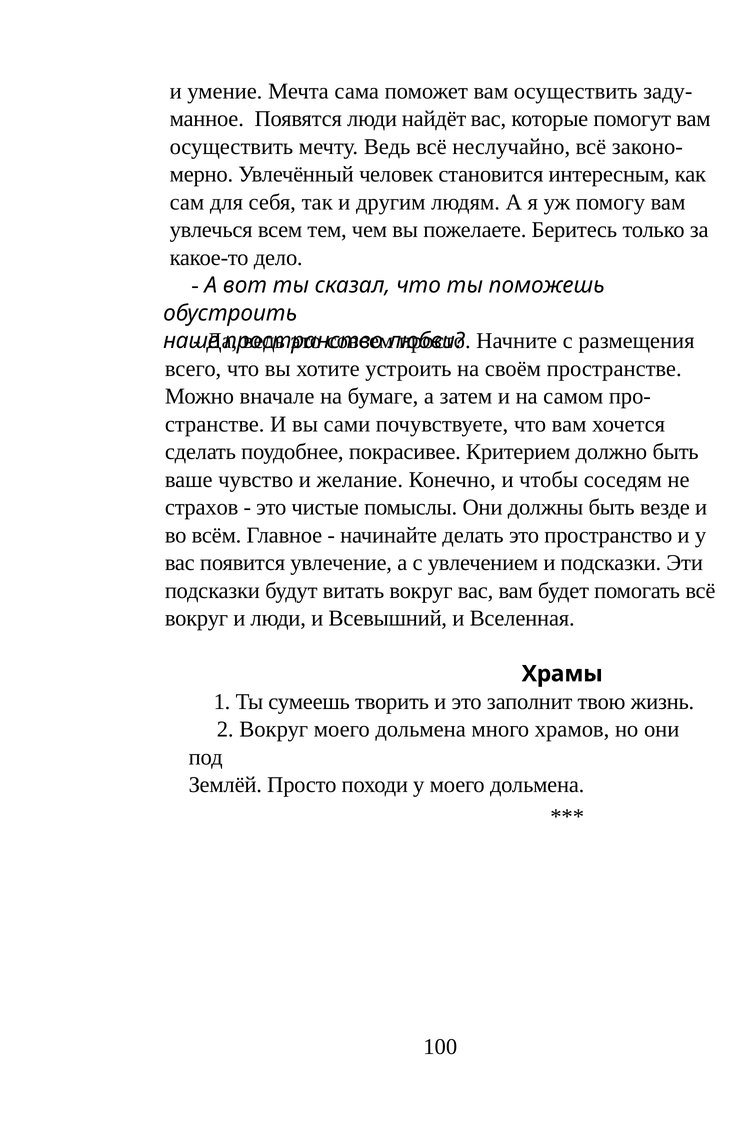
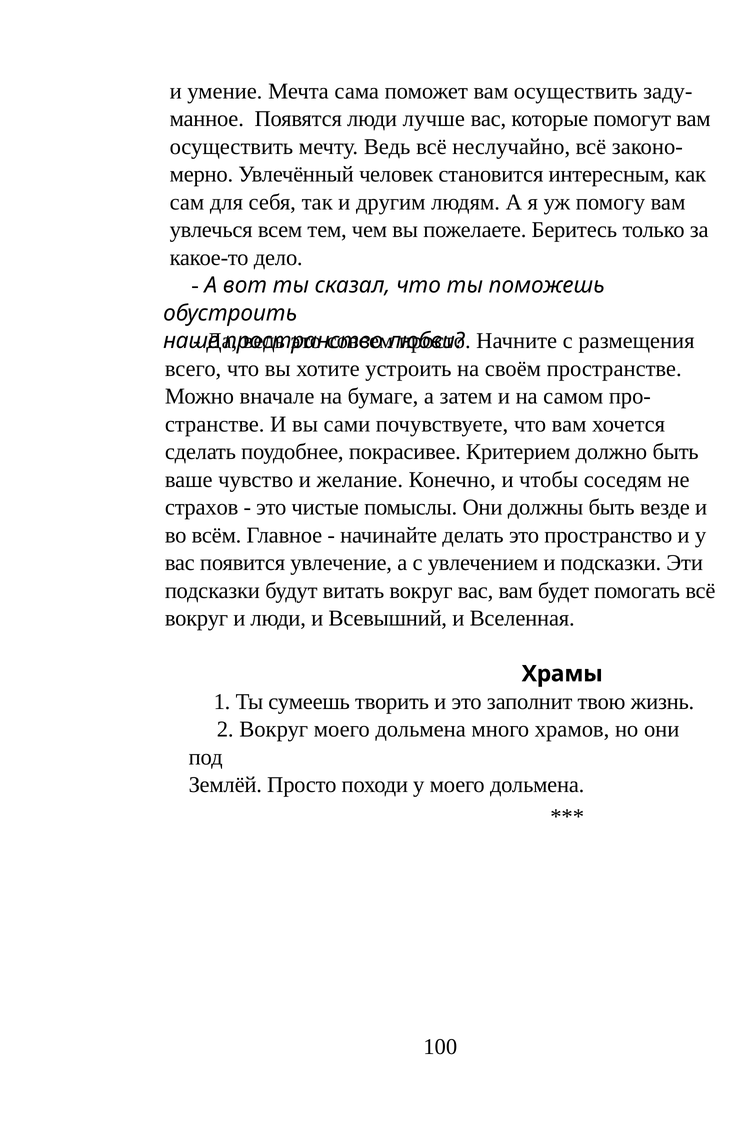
найдёт: найдёт -> лучше (434, 119)
